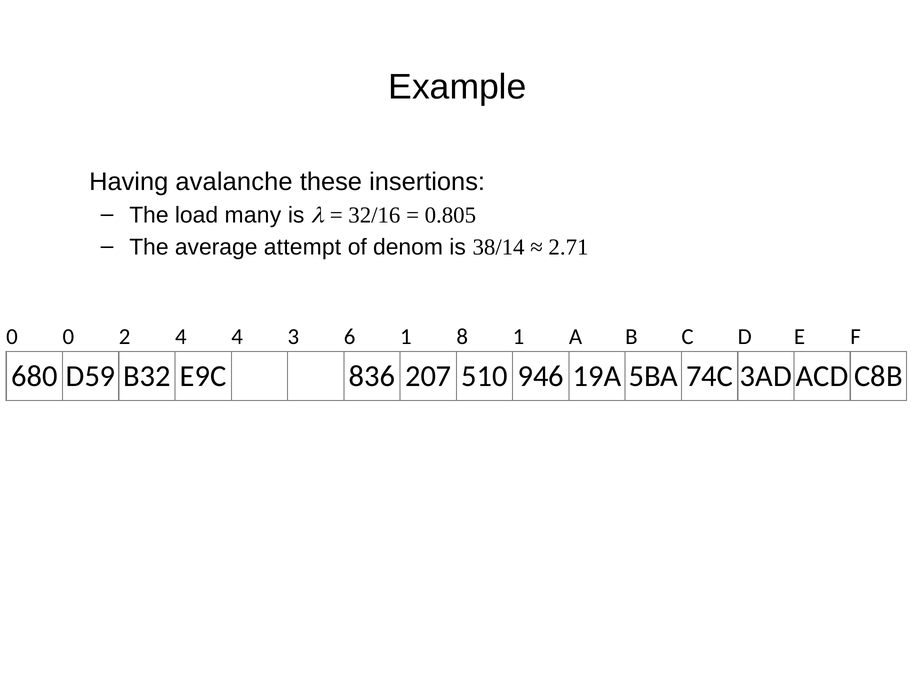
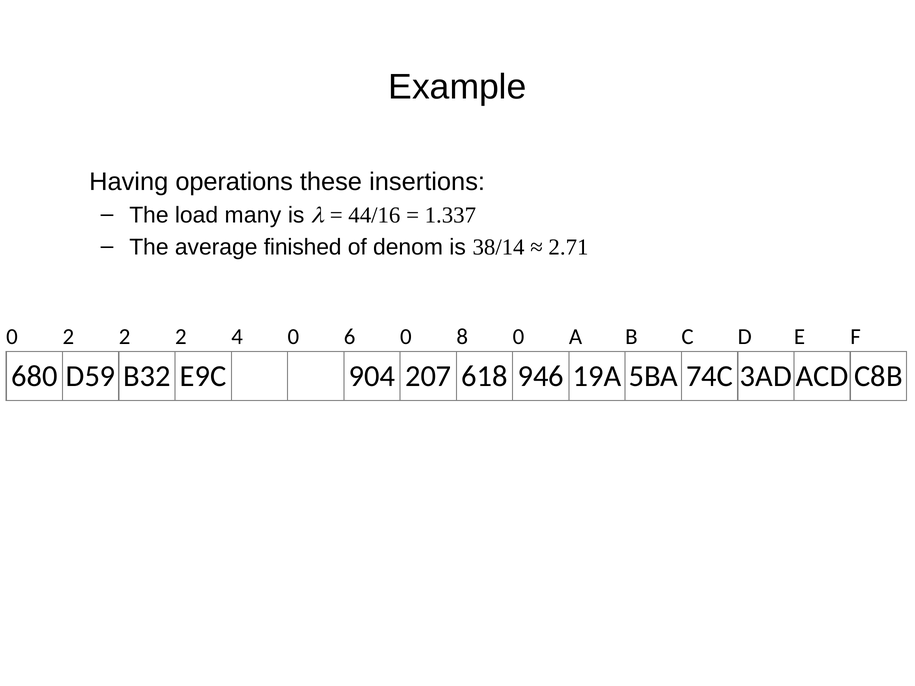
avalanche: avalanche -> operations (234, 182)
32/16: 32/16 -> 44/16 (374, 215)
0.805: 0.805 -> 1.337 (450, 215)
attempt: attempt -> finished (303, 247)
0 0: 0 -> 2 (68, 337)
4: 4 -> 2 (181, 337)
4 3: 3 -> 0 (293, 337)
6 1: 1 -> 0 (406, 337)
8 1: 1 -> 0 (518, 337)
836: 836 -> 904 (372, 376)
510: 510 -> 618 (484, 376)
